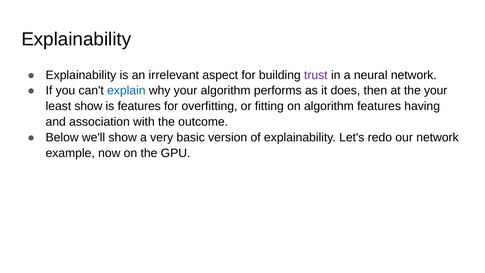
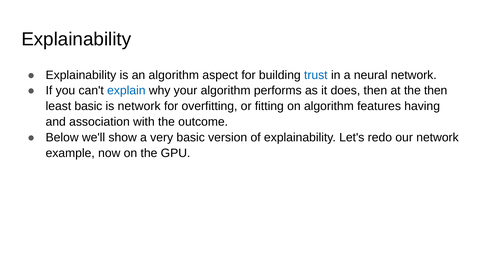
an irrelevant: irrelevant -> algorithm (174, 75)
trust colour: purple -> blue (316, 75)
the your: your -> then (436, 91)
least show: show -> basic (88, 106)
is features: features -> network (139, 106)
